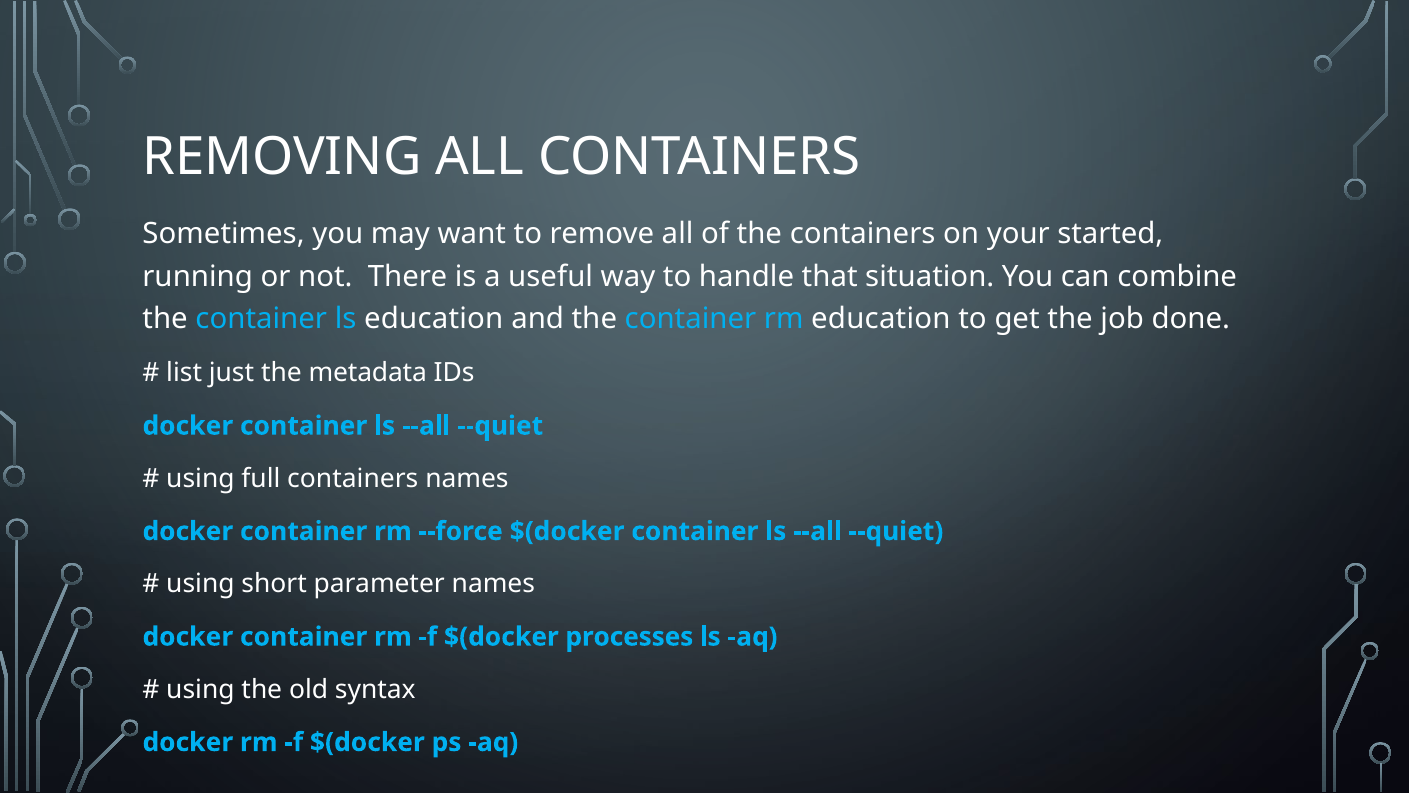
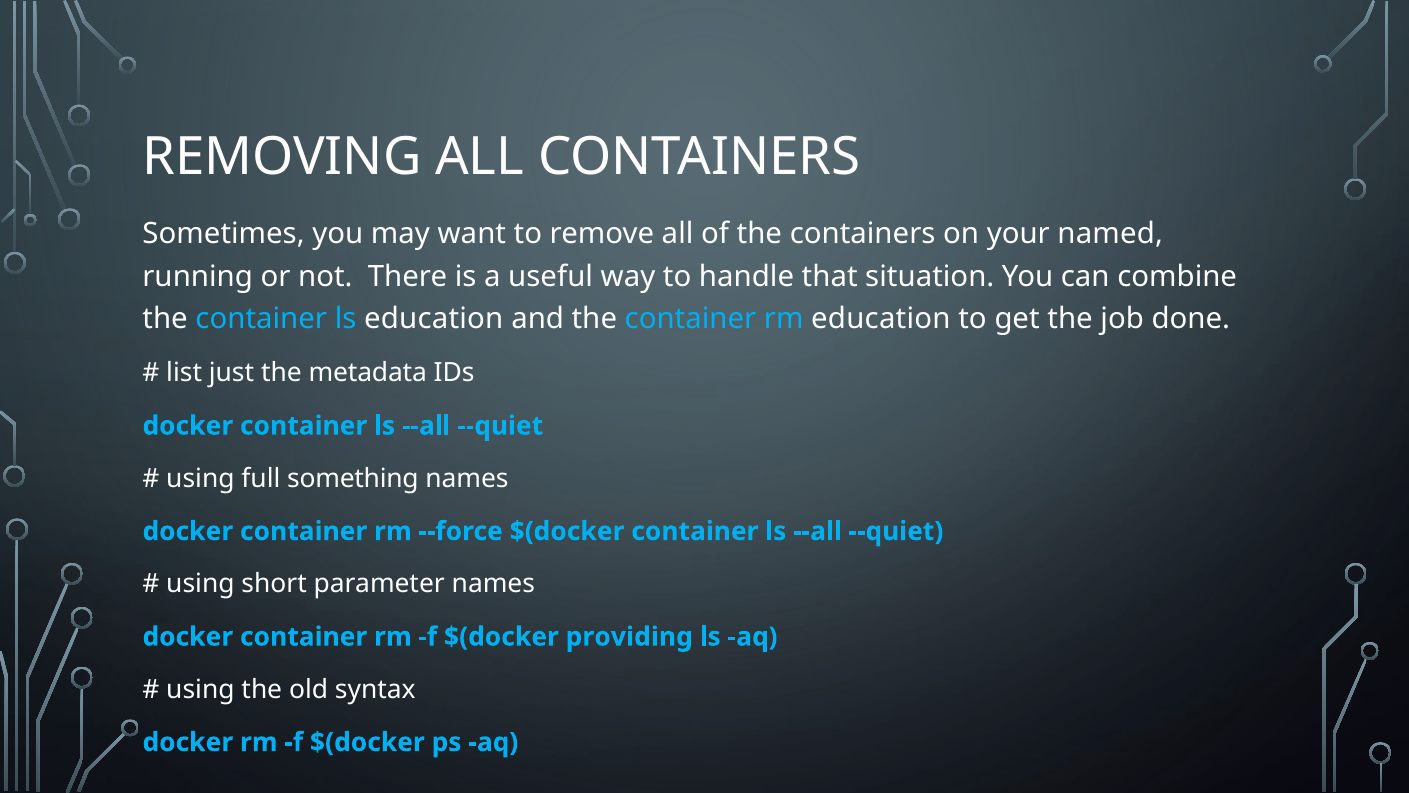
started: started -> named (1110, 234)
full containers: containers -> something (353, 478)
processes: processes -> providing (629, 636)
